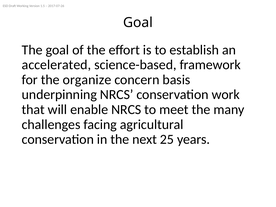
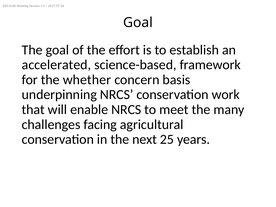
organize: organize -> whether (87, 80)
